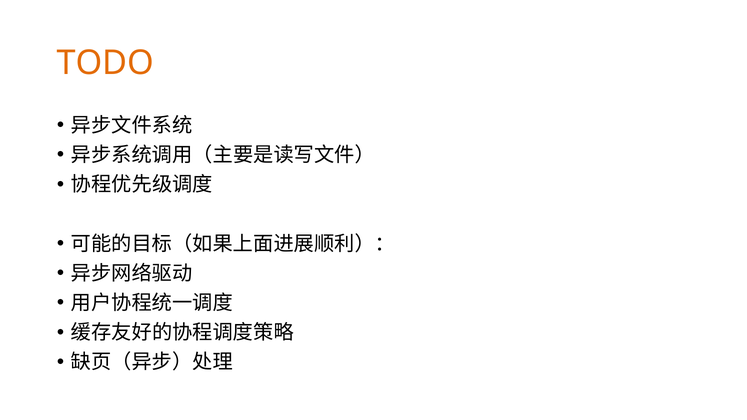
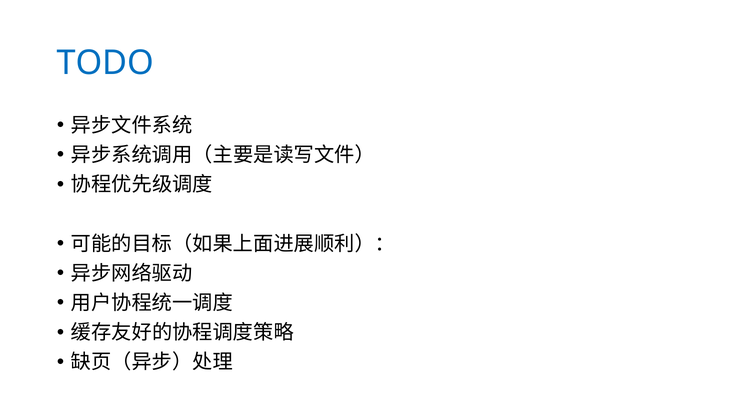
TODO colour: orange -> blue (105, 63)
